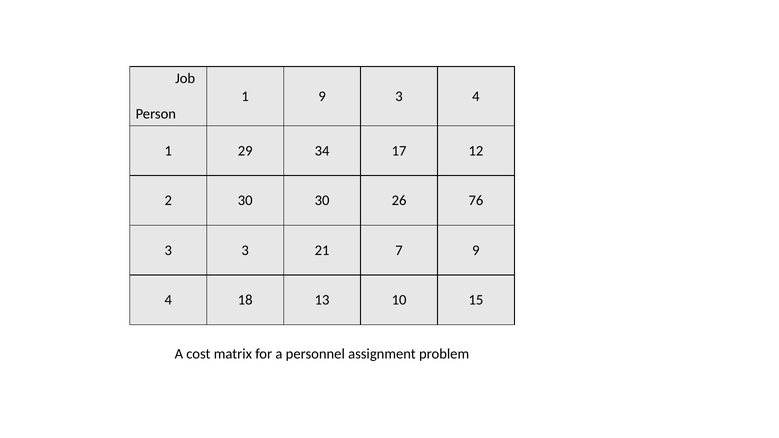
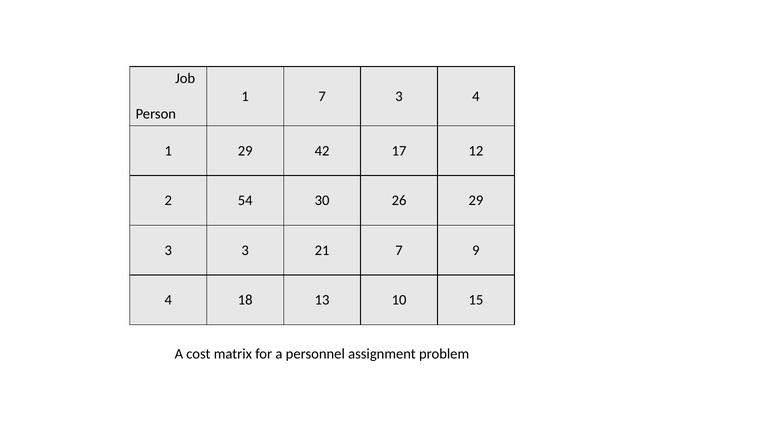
1 9: 9 -> 7 (322, 96)
34: 34 -> 42 (322, 151)
2 30: 30 -> 54 (245, 201)
26 76: 76 -> 29 (476, 201)
